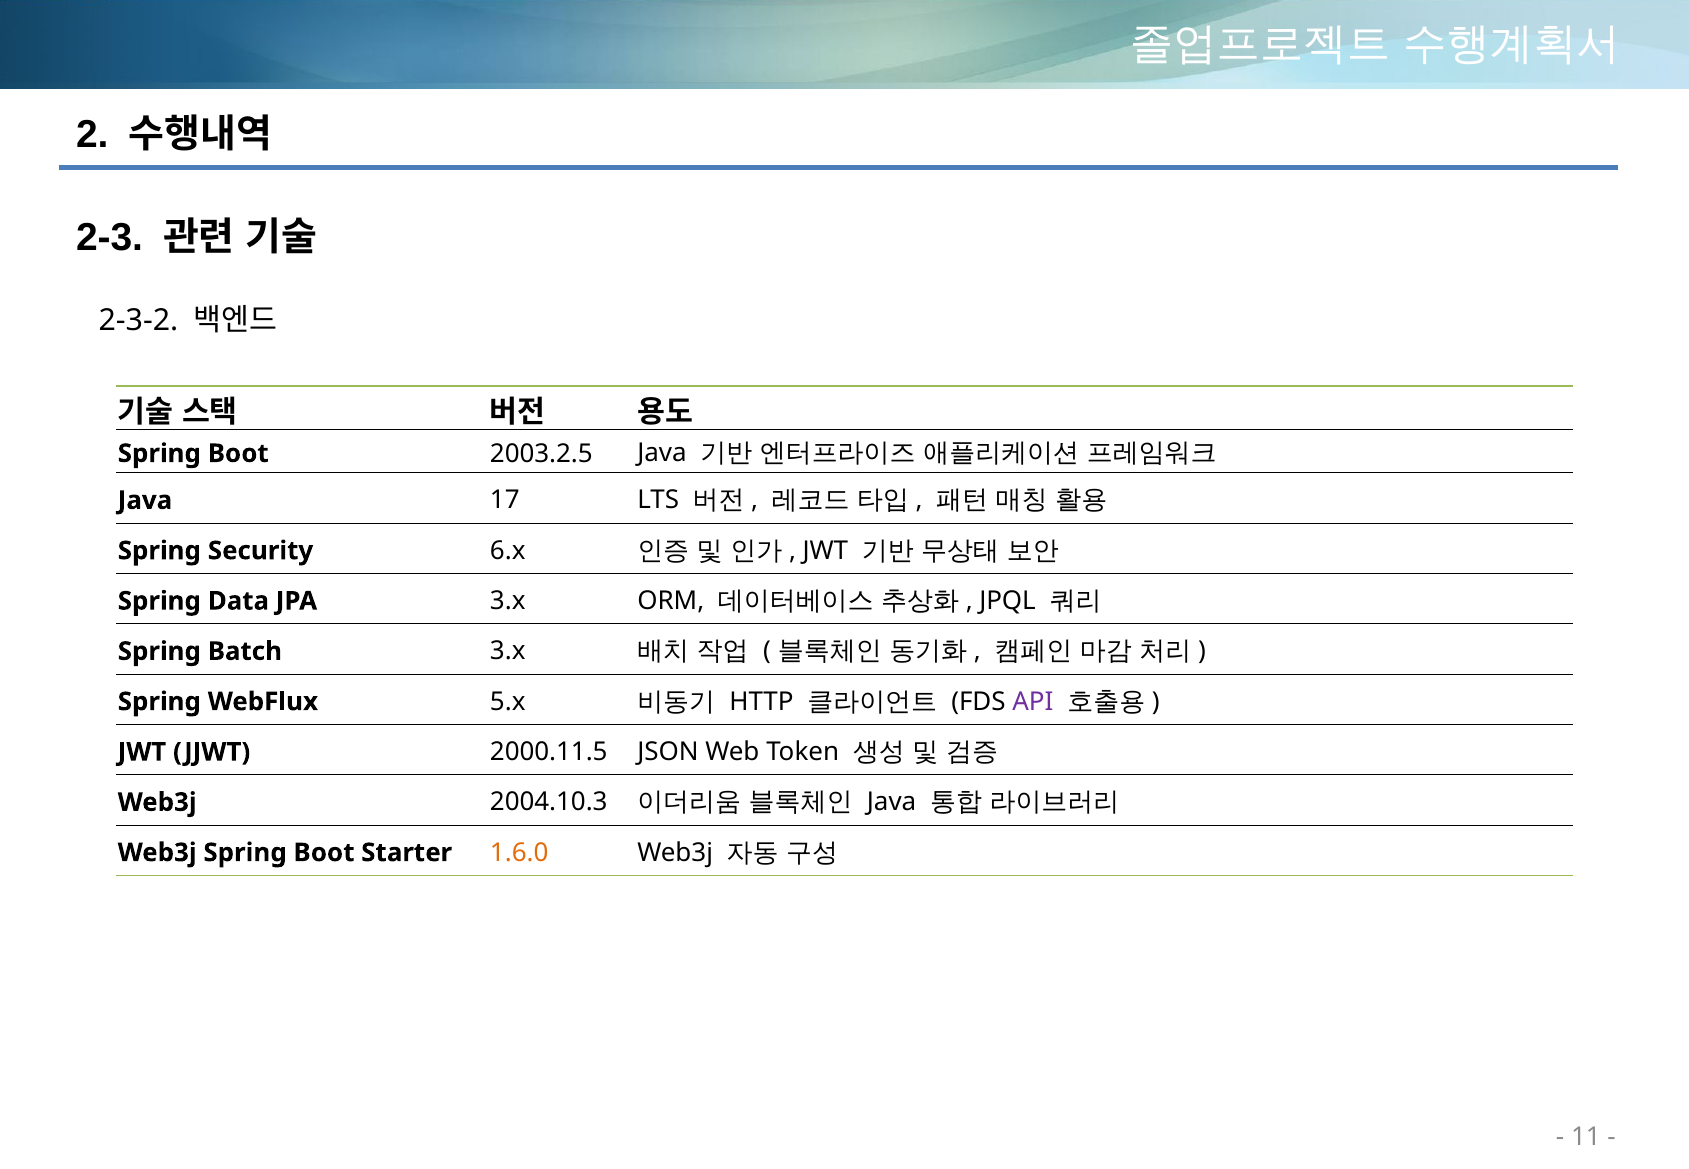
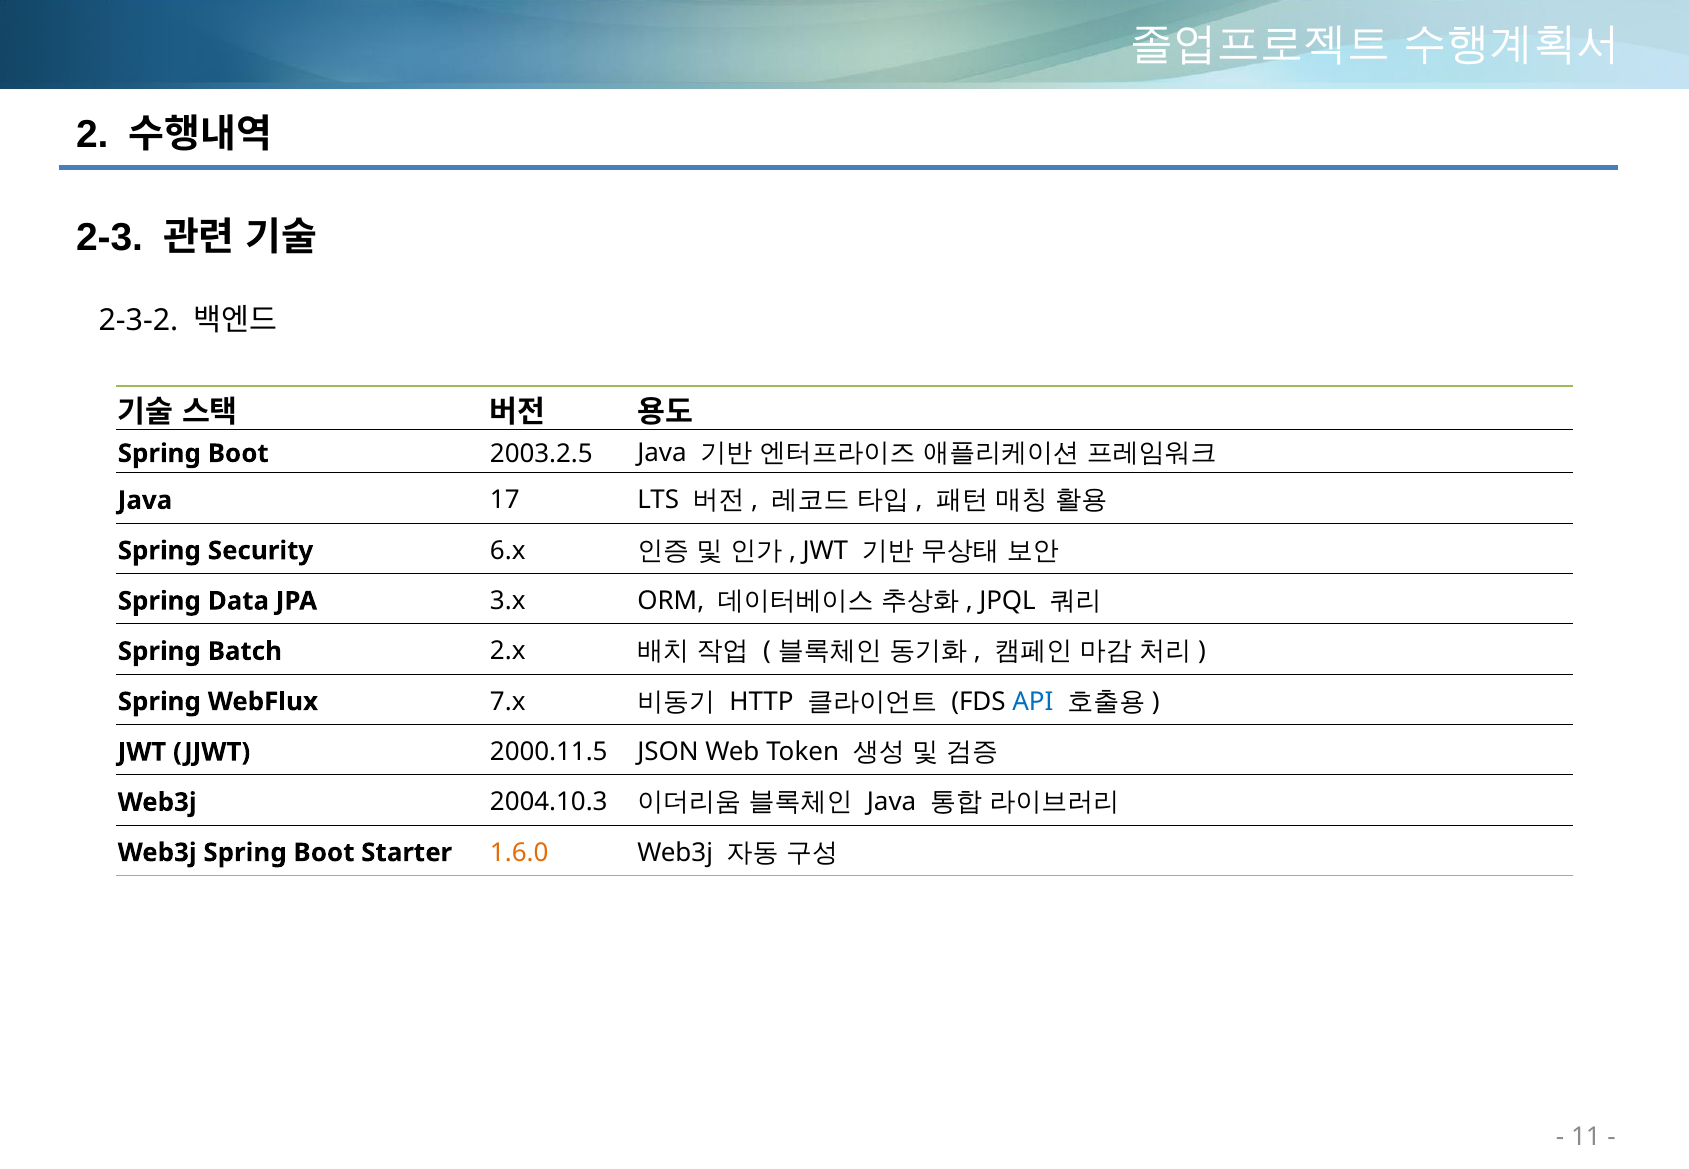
Batch 3.x: 3.x -> 2.x (508, 652)
5.x: 5.x -> 7.x (508, 702)
API colour: purple -> blue (1033, 702)
